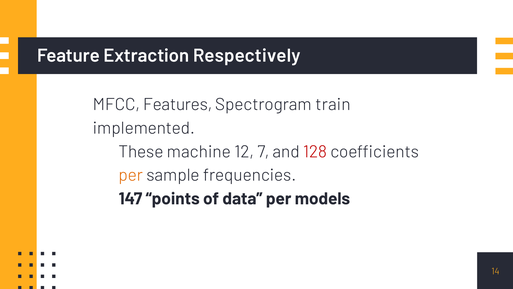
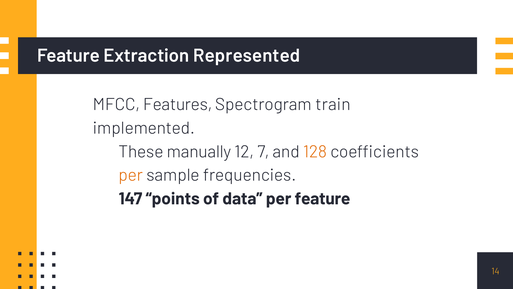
Respectively: Respectively -> Represented (247, 55)
machine: machine -> manually (199, 151)
128 colour: red -> orange (315, 151)
per models: models -> feature (322, 199)
